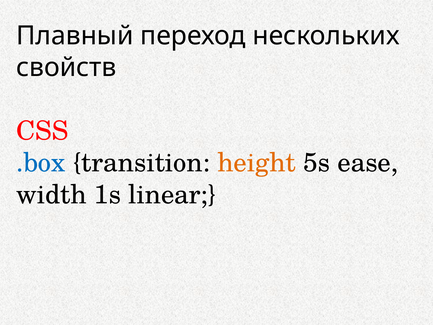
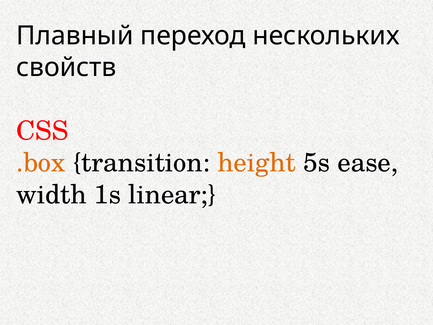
.box colour: blue -> orange (41, 163)
